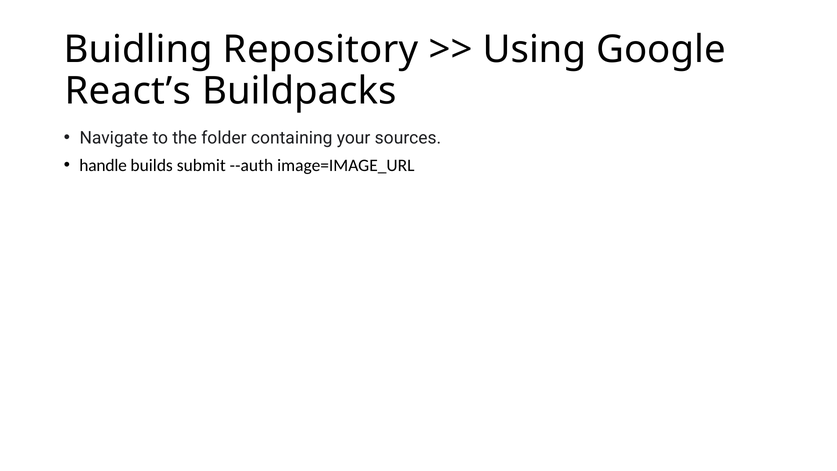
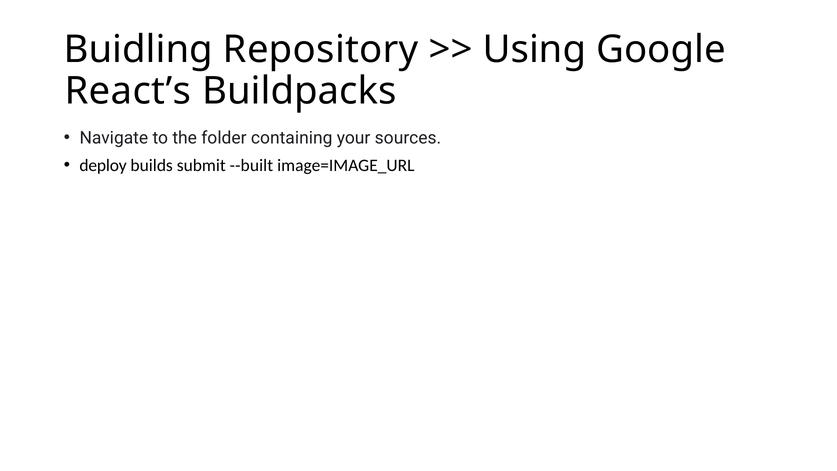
handle: handle -> deploy (103, 165)
--auth: --auth -> --built (251, 165)
